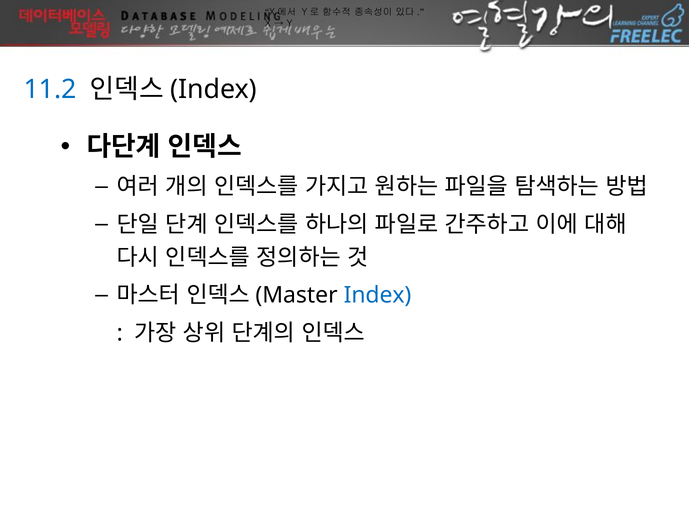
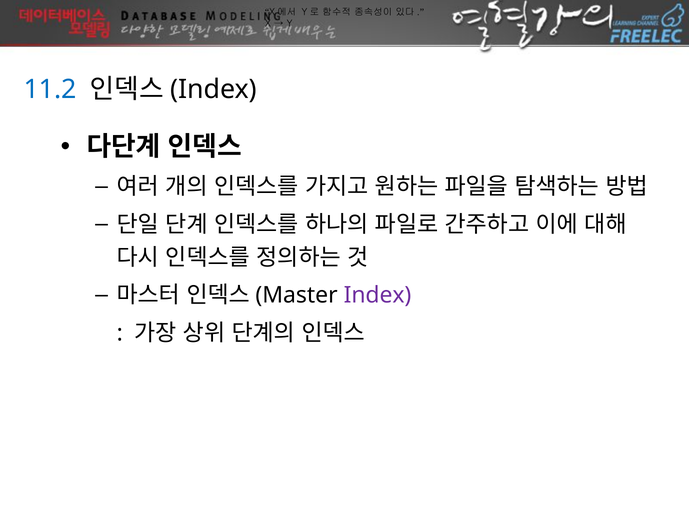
Index colour: blue -> purple (378, 295)
